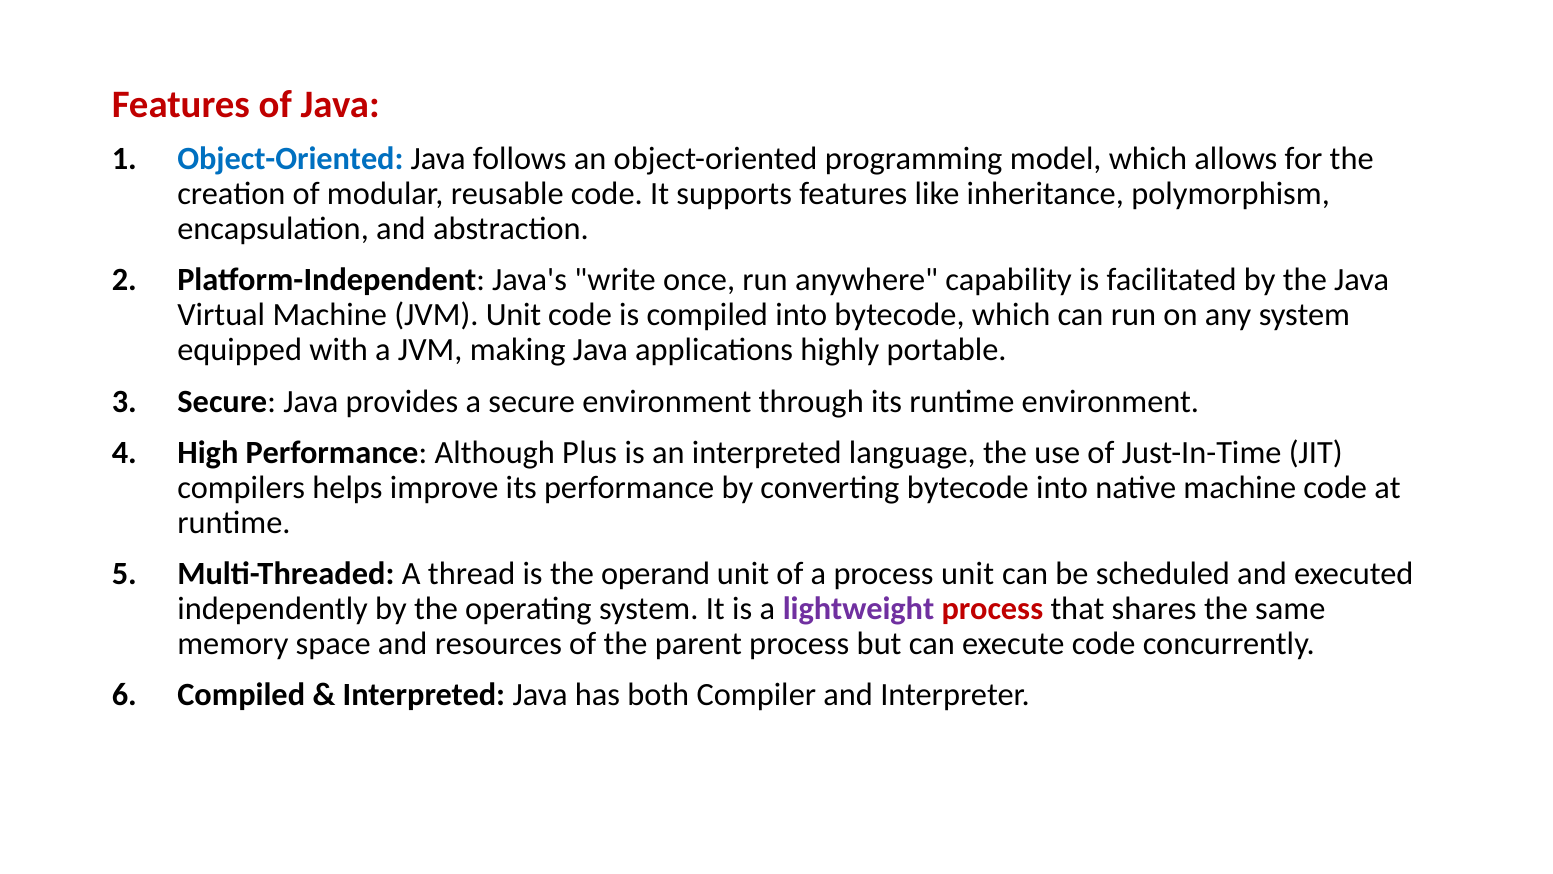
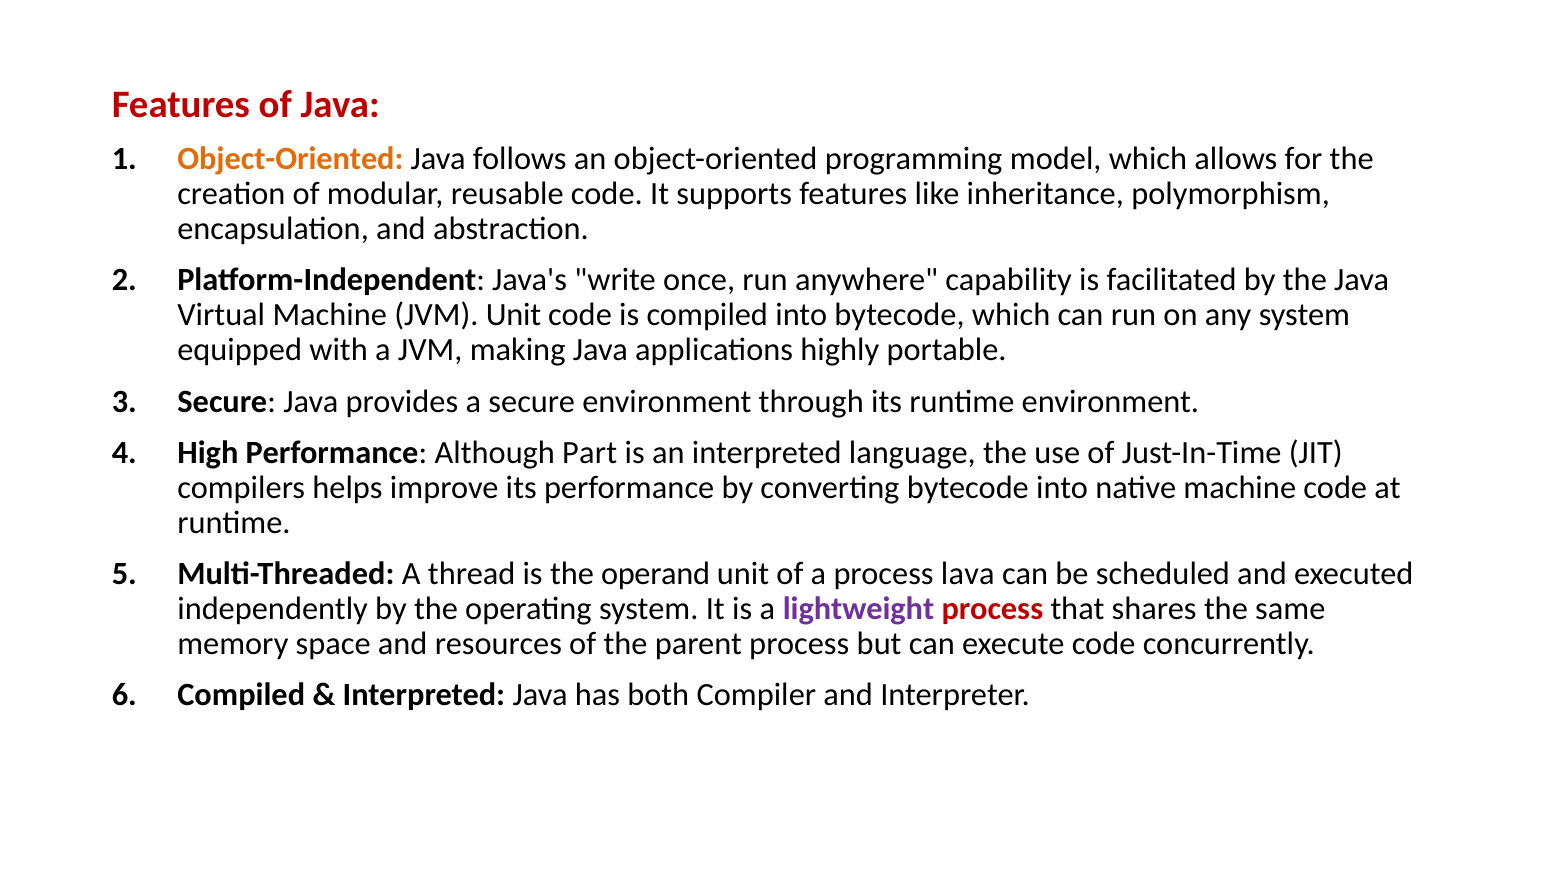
Object-Oriented colour: blue -> orange (290, 159)
Plus: Plus -> Part (590, 452)
process unit: unit -> lava (968, 574)
